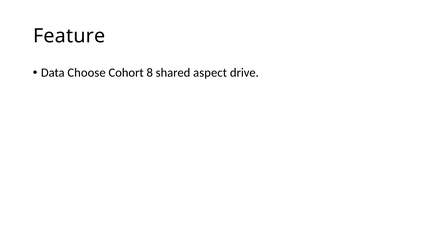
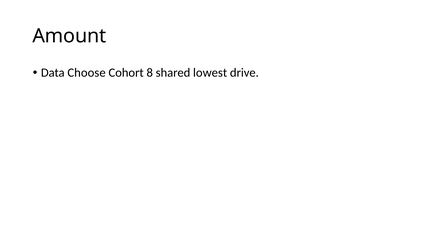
Feature: Feature -> Amount (69, 36)
aspect: aspect -> lowest (210, 73)
